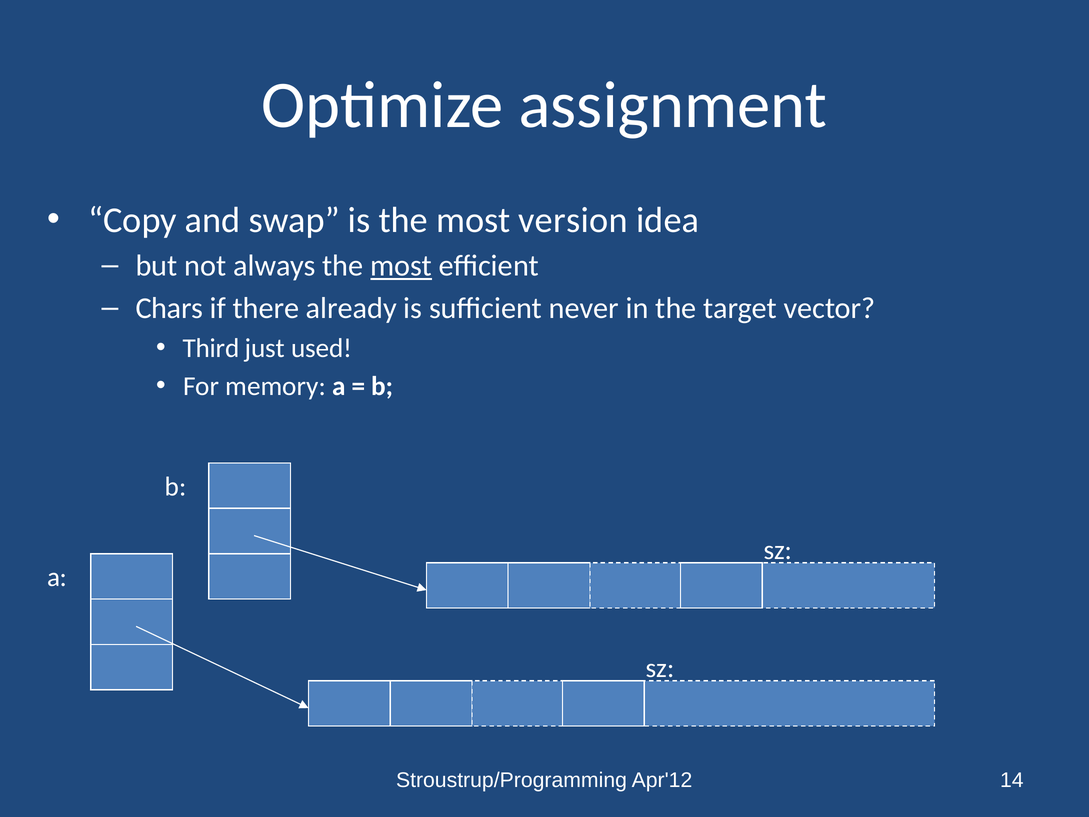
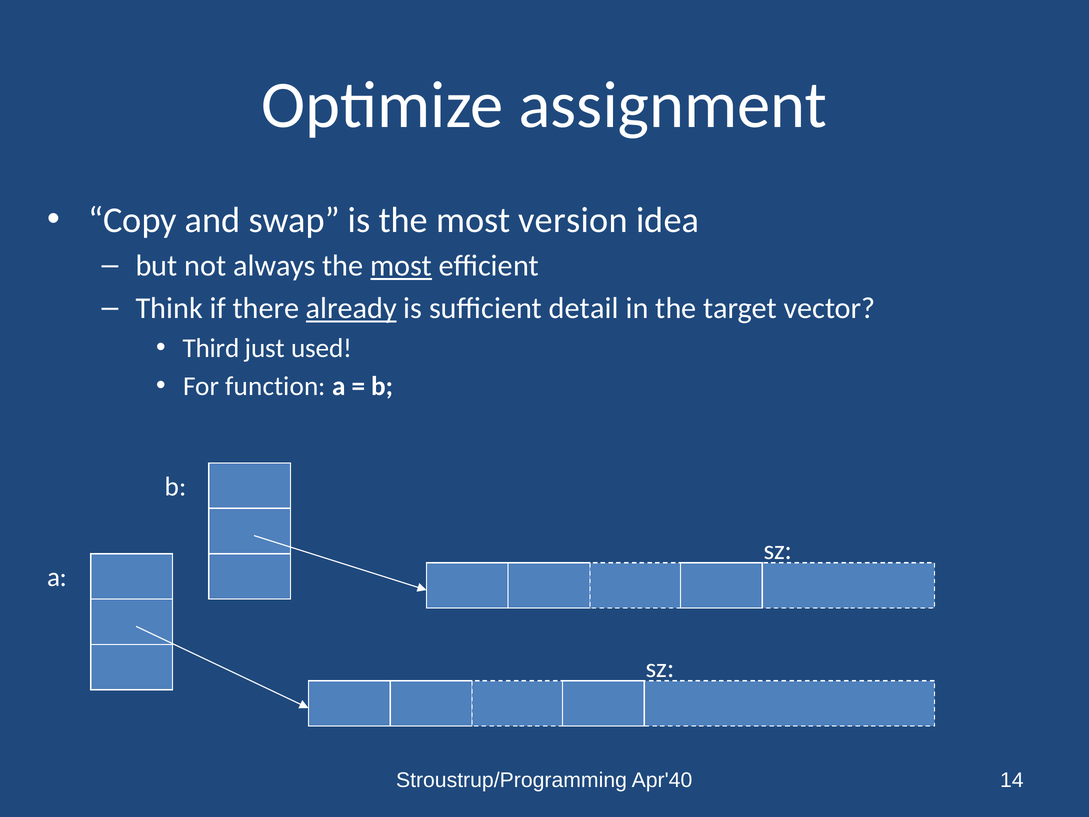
Chars: Chars -> Think (169, 308)
already underline: none -> present (351, 308)
never: never -> detail (584, 308)
memory: memory -> function (276, 386)
Apr'12: Apr'12 -> Apr'40 (662, 780)
